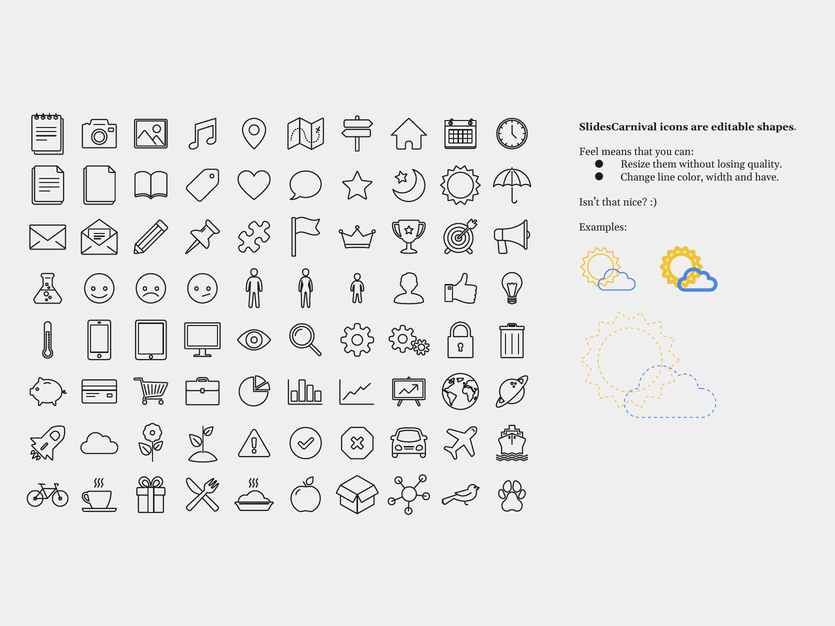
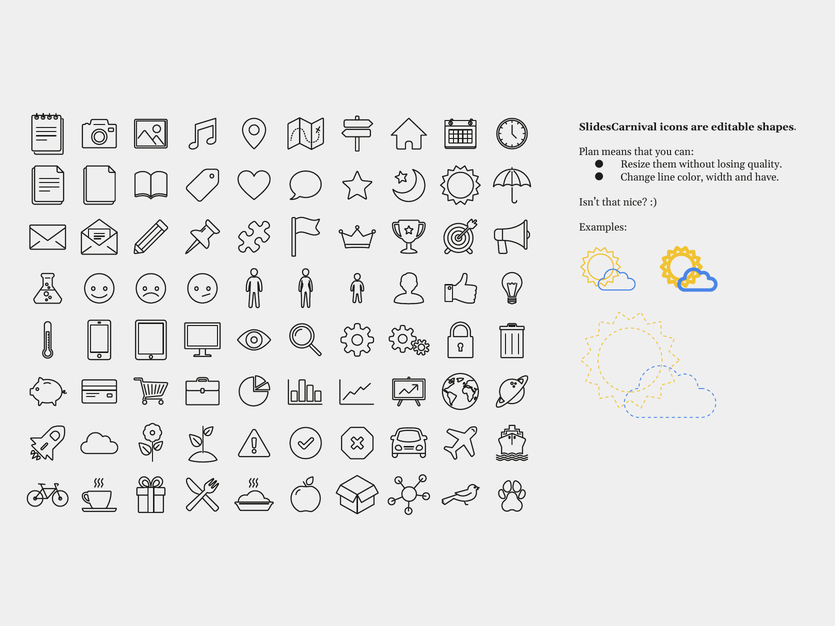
Feel: Feel -> Plan (589, 152)
